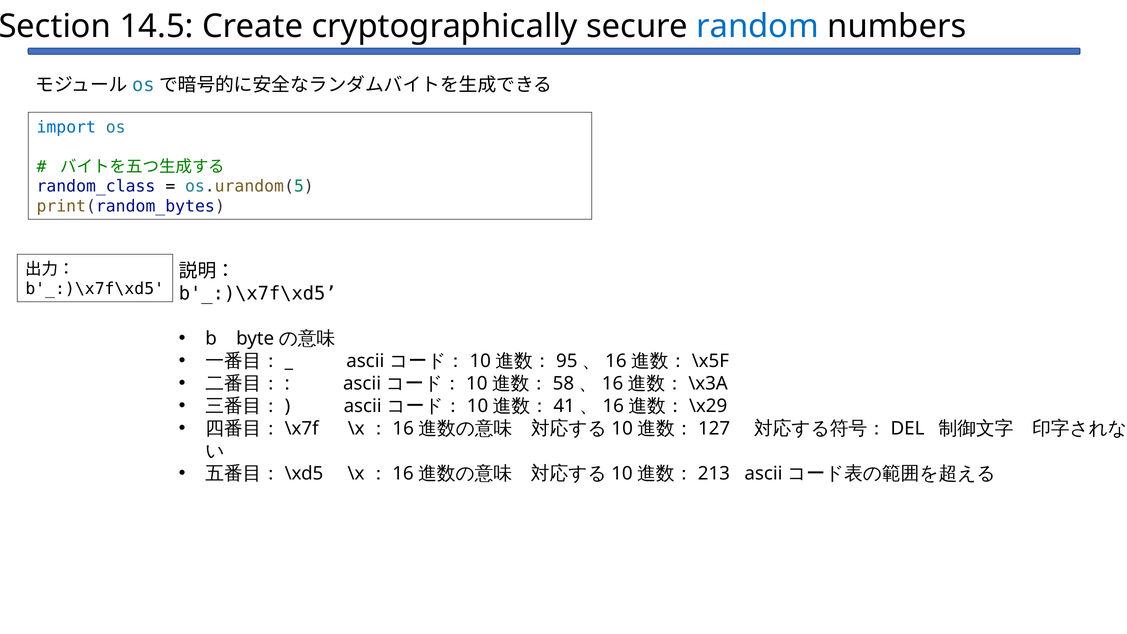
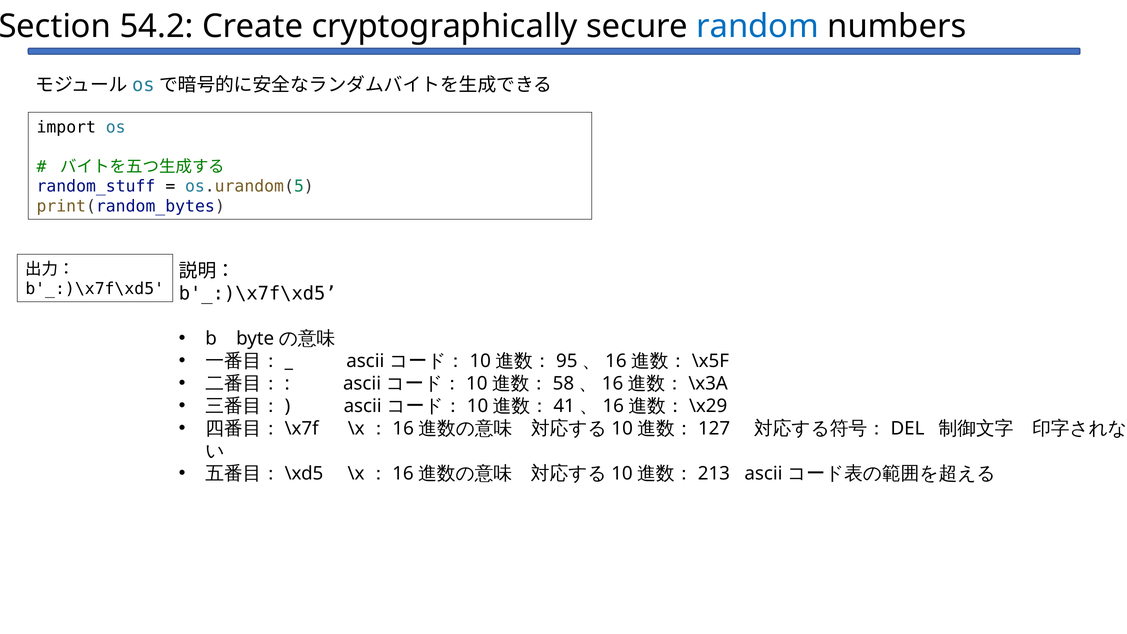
14.5: 14.5 -> 54.2 (157, 26)
import colour: blue -> black (66, 127)
random_class: random_class -> random_stuff (96, 186)
